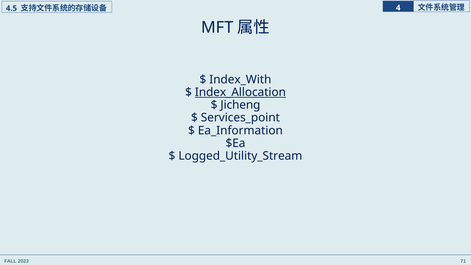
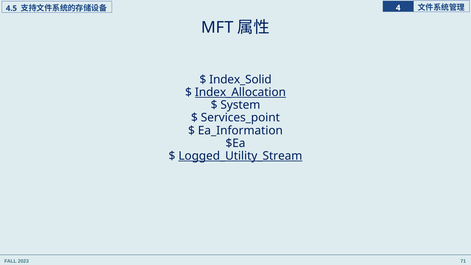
Index_With: Index_With -> Index_Solid (240, 80)
Jicheng: Jicheng -> System (240, 105)
Logged_Utility_Stream underline: none -> present (240, 156)
